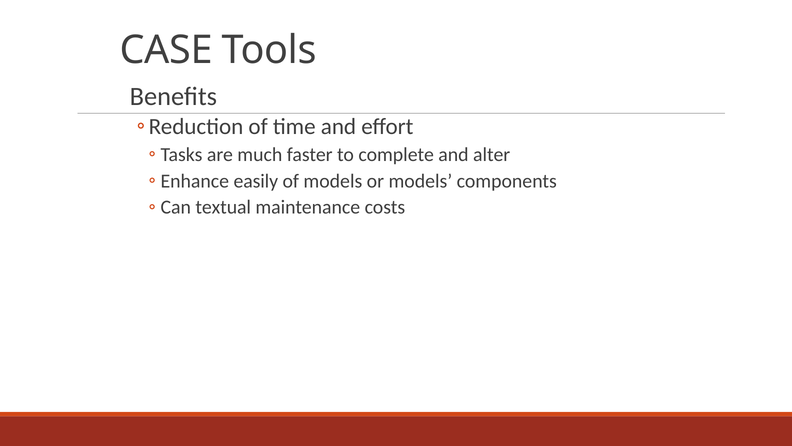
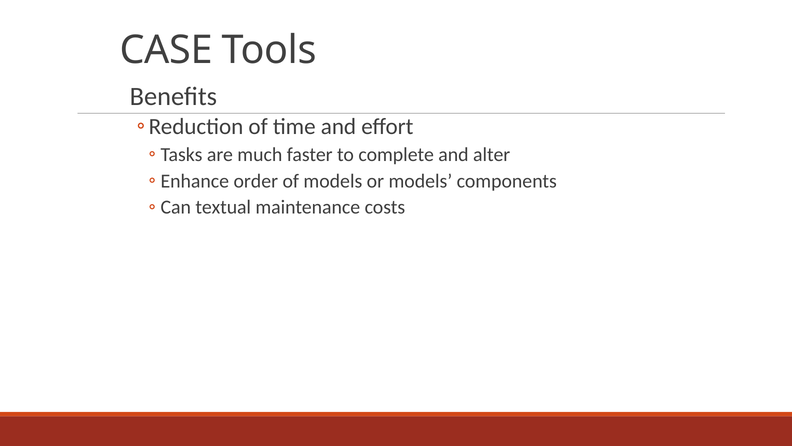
easily: easily -> order (256, 181)
